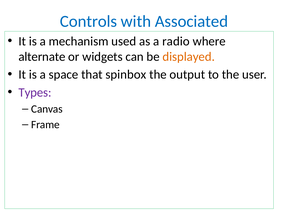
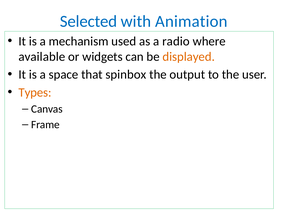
Controls: Controls -> Selected (89, 21)
Associated: Associated -> Animation (191, 21)
alternate: alternate -> available (42, 57)
Types colour: purple -> orange (35, 92)
